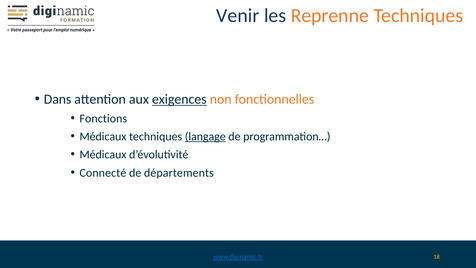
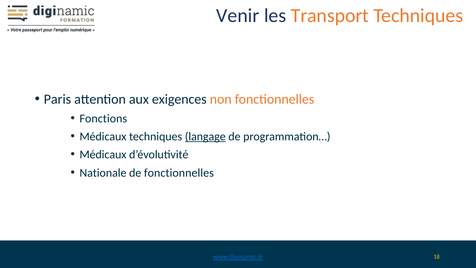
Reprenne: Reprenne -> Transport (330, 16)
Dans: Dans -> Paris (57, 99)
exigences underline: present -> none (179, 99)
Connecté: Connecté -> Nationale (103, 173)
de départements: départements -> fonctionnelles (179, 173)
